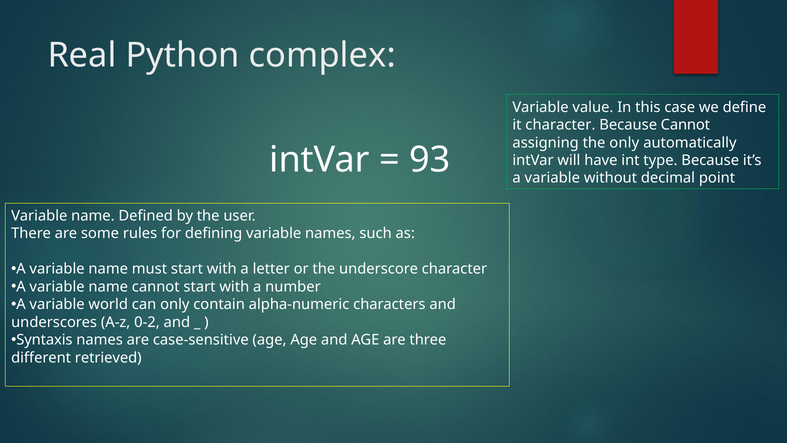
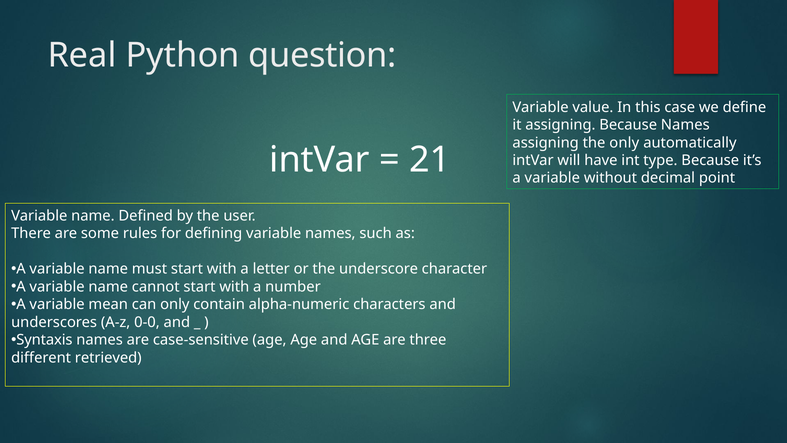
complex: complex -> question (322, 55)
it character: character -> assigning (560, 125)
Because Cannot: Cannot -> Names (685, 125)
93: 93 -> 21 (430, 160)
world: world -> mean (108, 304)
0-2: 0-2 -> 0-0 (147, 322)
